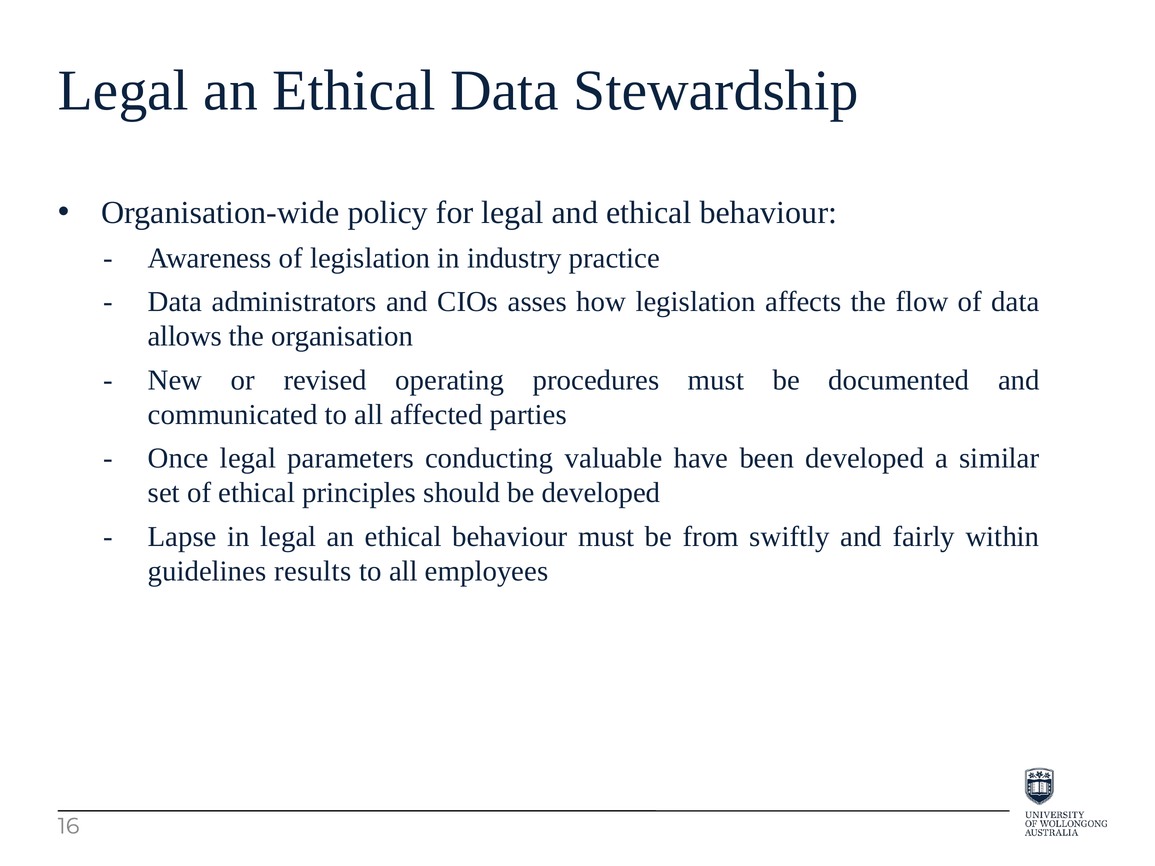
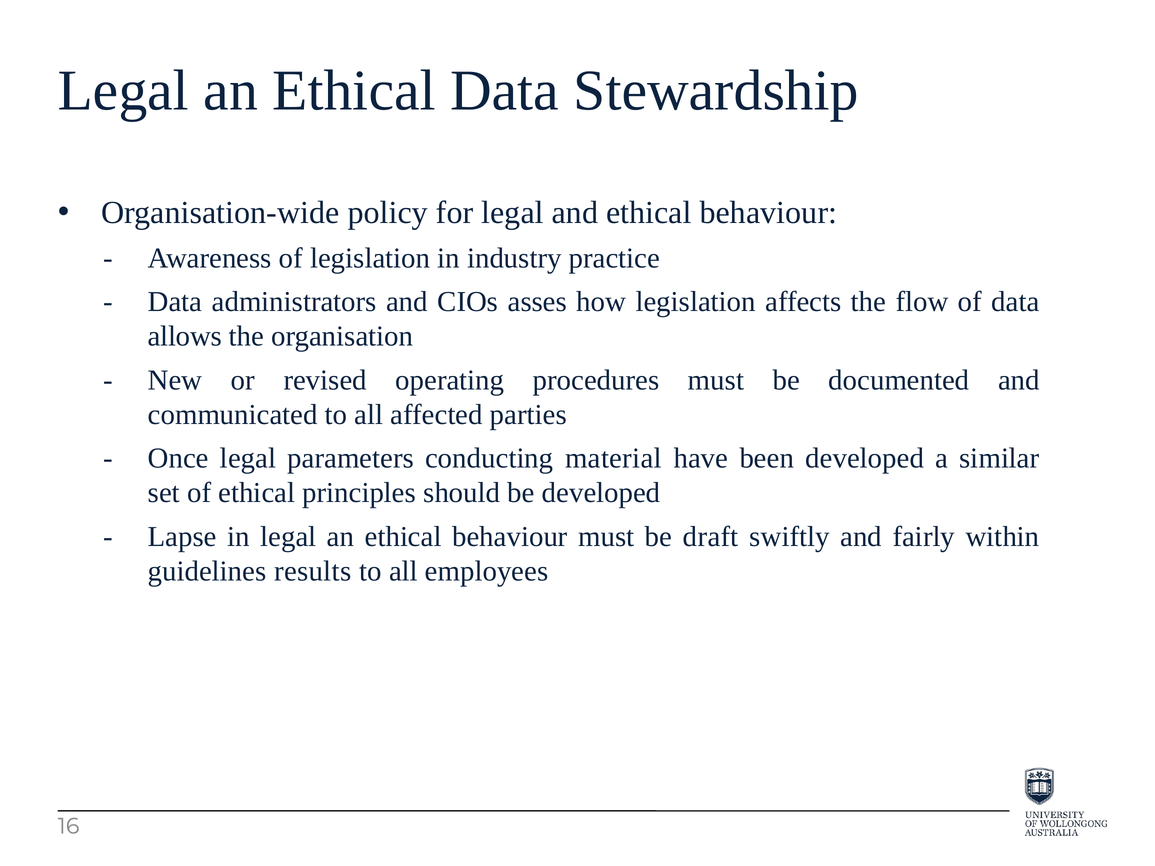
valuable: valuable -> material (613, 458)
from: from -> draft (711, 537)
